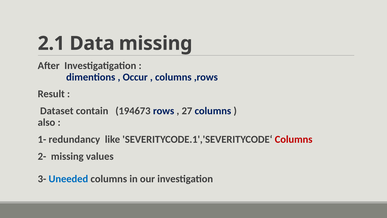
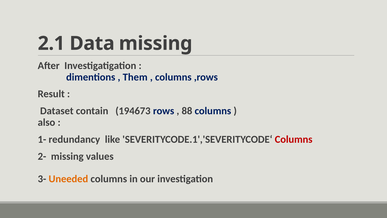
Occur: Occur -> Them (135, 77)
27: 27 -> 88 (187, 111)
Uneeded colour: blue -> orange (68, 179)
